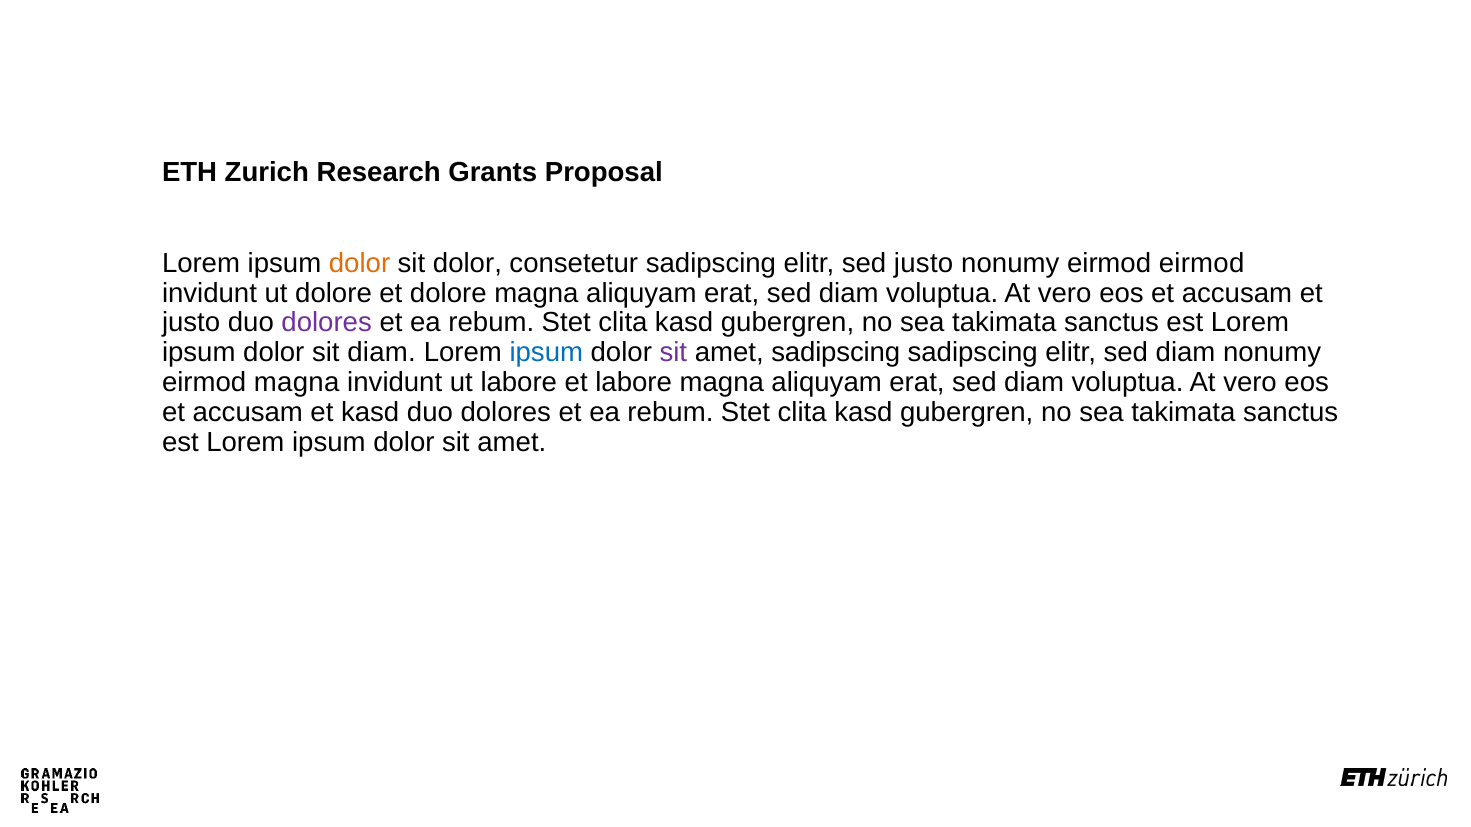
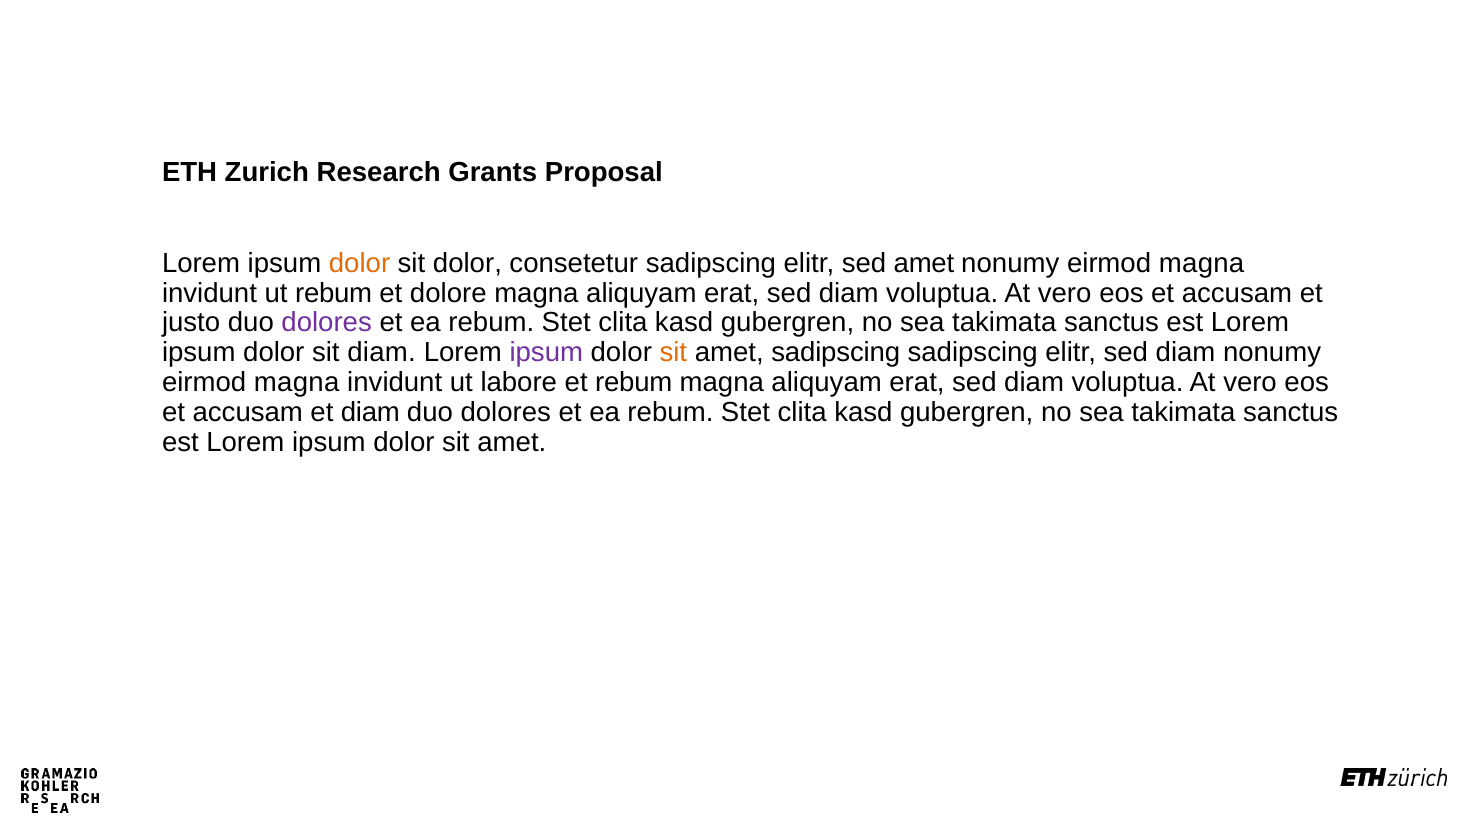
sed justo: justo -> amet (924, 263)
eirmod: eirmod -> magna (1202, 263)
ut dolore: dolore -> rebum (334, 293)
ipsum colour: blue -> purple (546, 353)
sit colour: purple -> orange (673, 353)
et labore: labore -> rebum (634, 383)
et kasd: kasd -> diam (370, 412)
